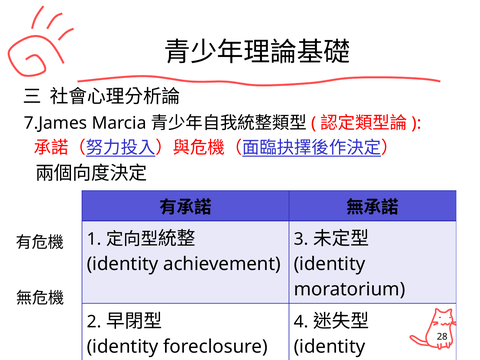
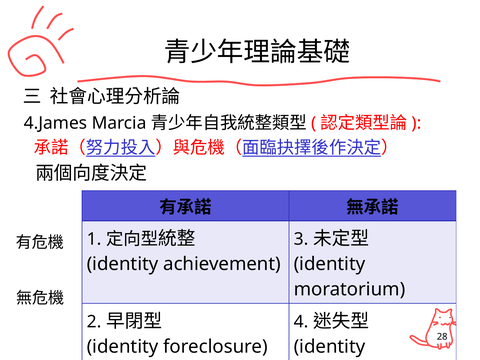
7.James: 7.James -> 4.James (56, 123)
